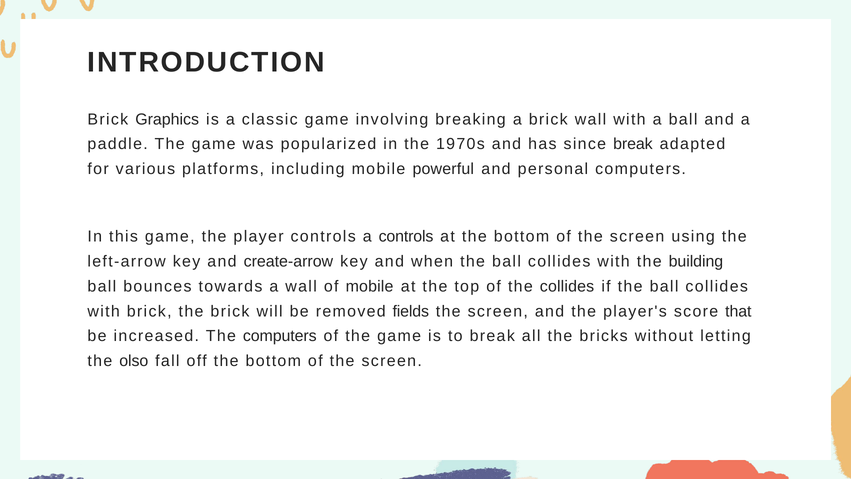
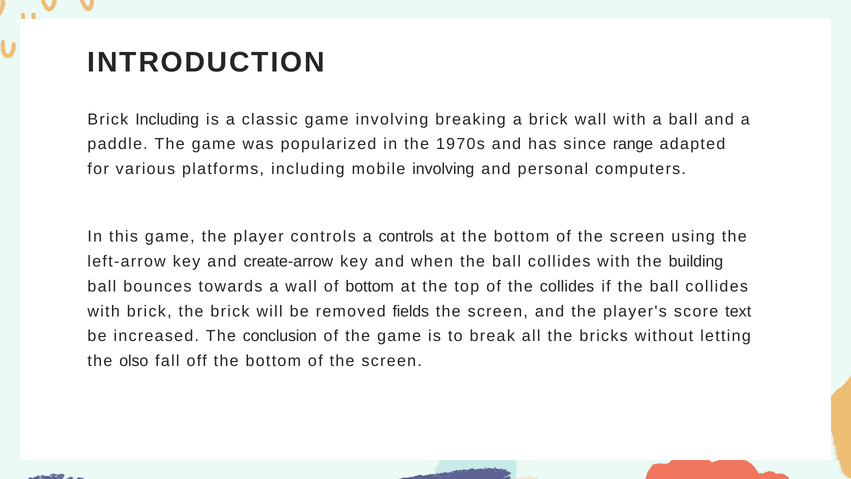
Brick Graphics: Graphics -> Including (167, 119)
since break: break -> range (633, 144)
mobile powerful: powerful -> involving (443, 169)
of mobile: mobile -> bottom (370, 286)
that: that -> text (738, 311)
The computers: computers -> conclusion (280, 336)
